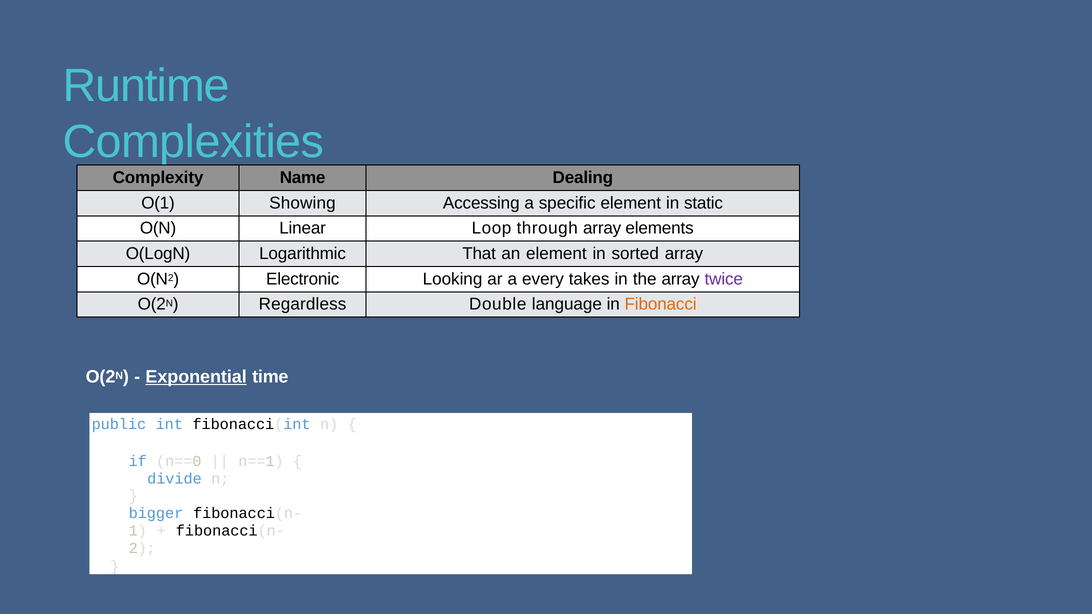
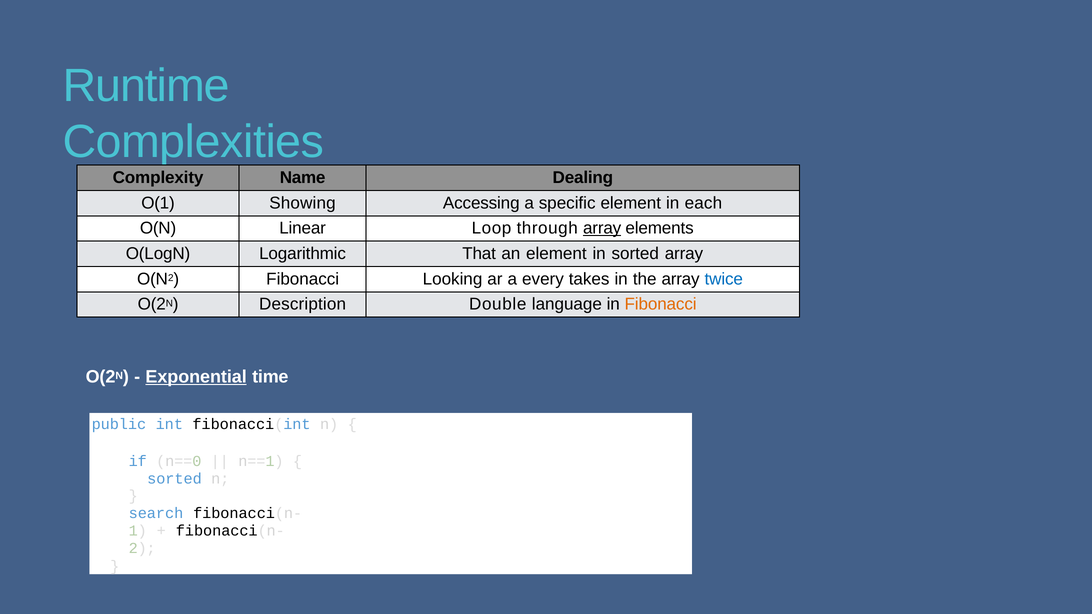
static: static -> each (703, 203)
array underline: none -> present (602, 228)
O(N2 Electronic: Electronic -> Fibonacci (303, 279)
twice colour: purple -> blue (724, 279)
Regardless: Regardless -> Description (303, 304)
divide: divide -> sorted (174, 479)
bigger: bigger -> search (156, 513)
